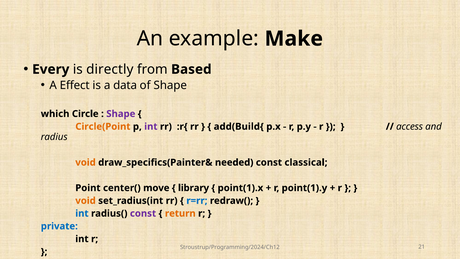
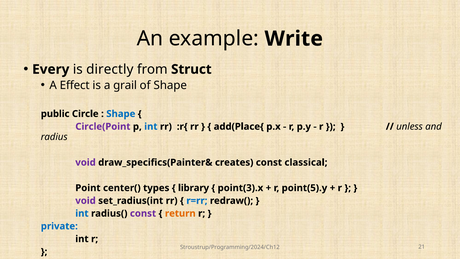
Make: Make -> Write (294, 39)
Based: Based -> Struct (191, 69)
data: data -> grail (125, 85)
which: which -> public (55, 114)
Shape colour: purple -> blue (121, 114)
Circle(Point colour: orange -> purple (103, 126)
int colour: purple -> blue (151, 126)
add(Build{: add(Build{ -> add(Place{ (239, 126)
access: access -> unless (410, 126)
void colour: orange -> purple (86, 162)
needed: needed -> creates (234, 162)
move: move -> types (156, 188)
point(1).x: point(1).x -> point(3).x (240, 188)
point(1).y: point(1).y -> point(5).y (304, 188)
void colour: orange -> purple (86, 201)
